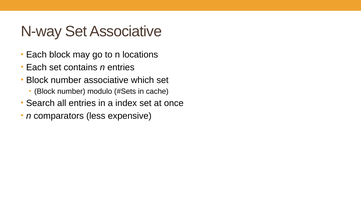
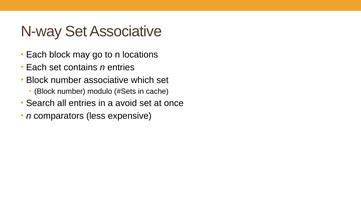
index: index -> avoid (126, 103)
